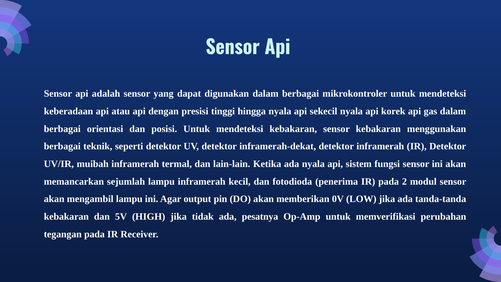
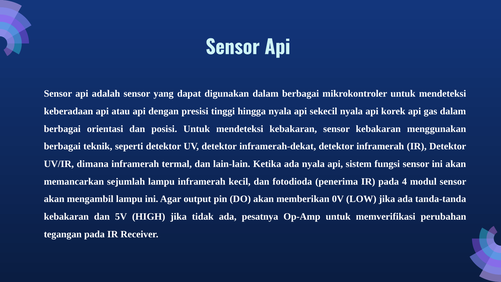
muibah: muibah -> dimana (93, 164)
2: 2 -> 4 (404, 181)
